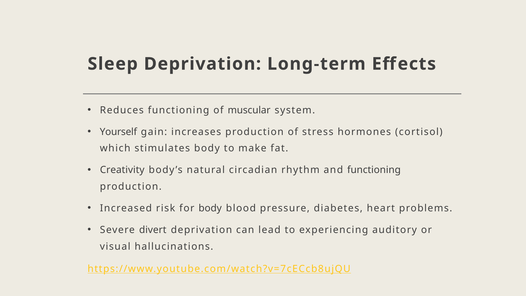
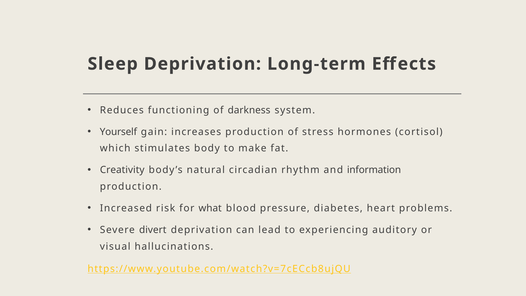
muscular: muscular -> darkness (249, 110)
and functioning: functioning -> information (374, 170)
for body: body -> what (210, 208)
